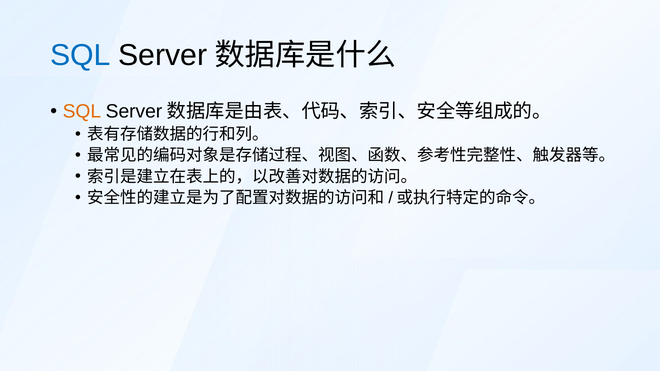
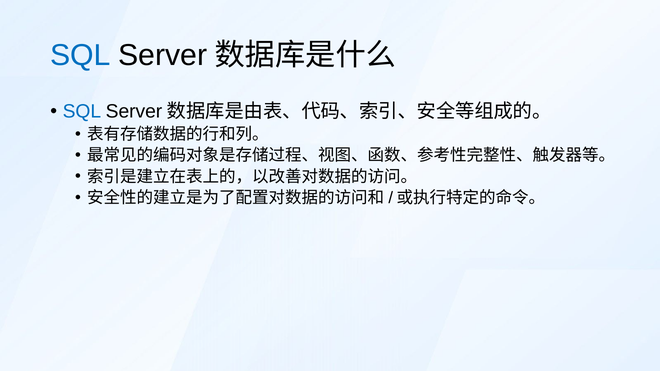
SQL colour: orange -> blue (82, 112)
